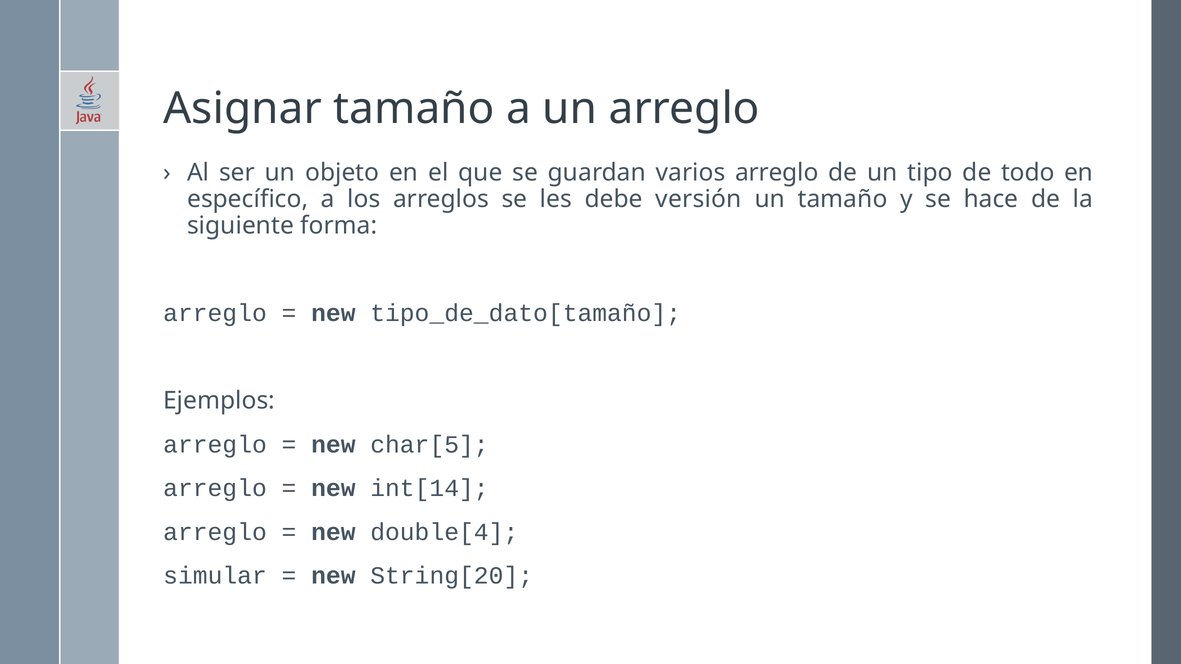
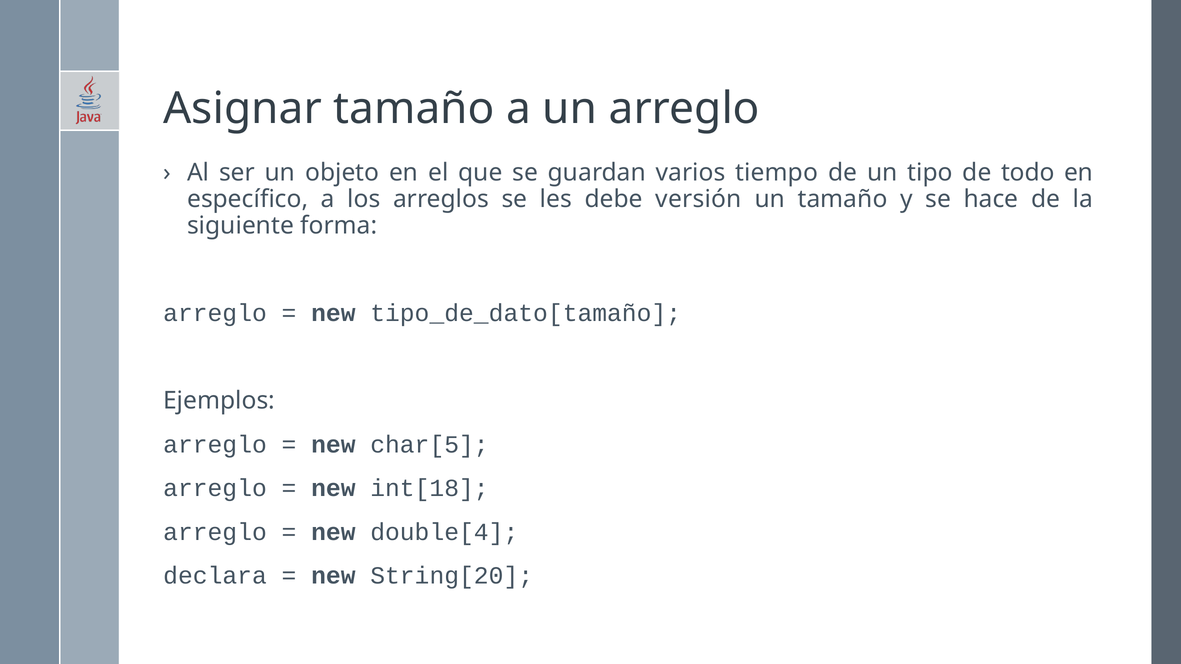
varios arreglo: arreglo -> tiempo (777, 173)
int[14: int[14 -> int[18 (429, 489)
simular: simular -> declara (215, 576)
